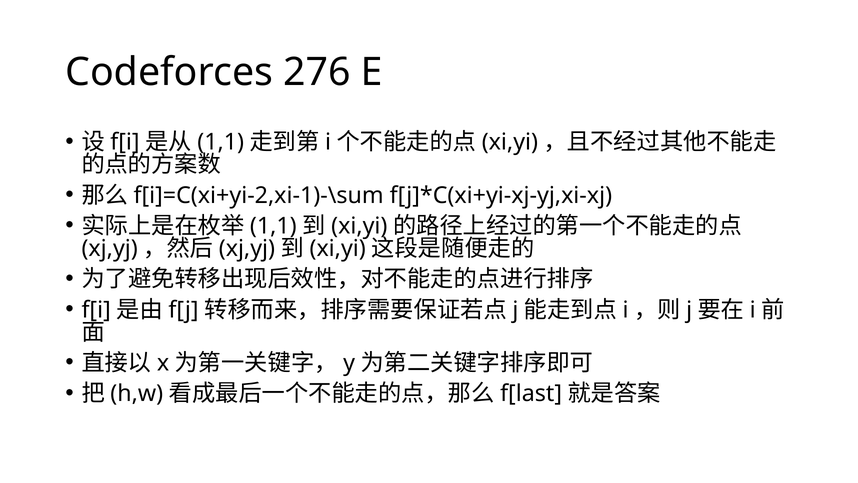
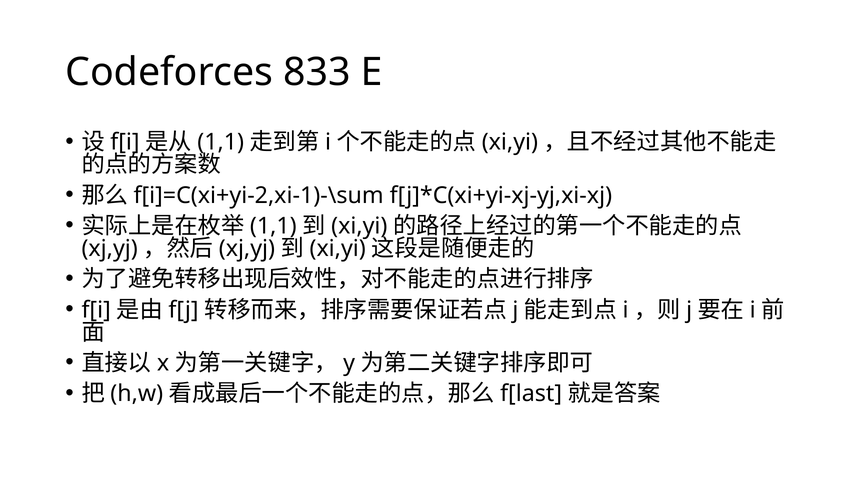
276: 276 -> 833 (317, 72)
